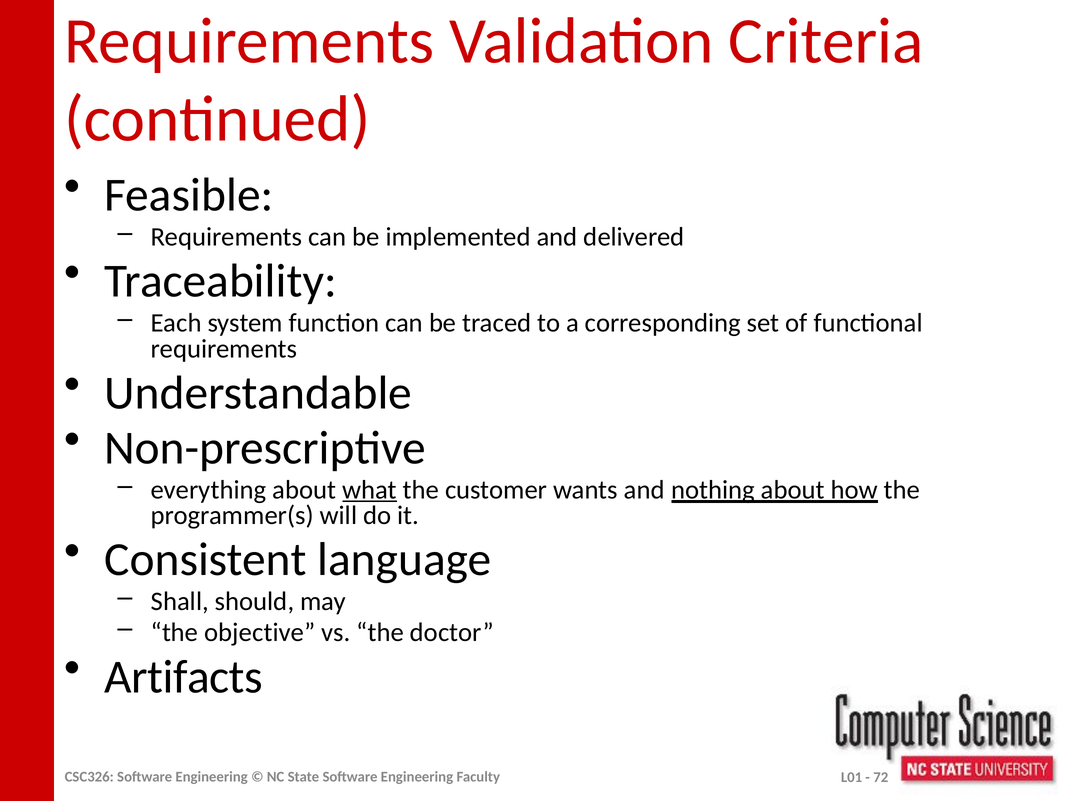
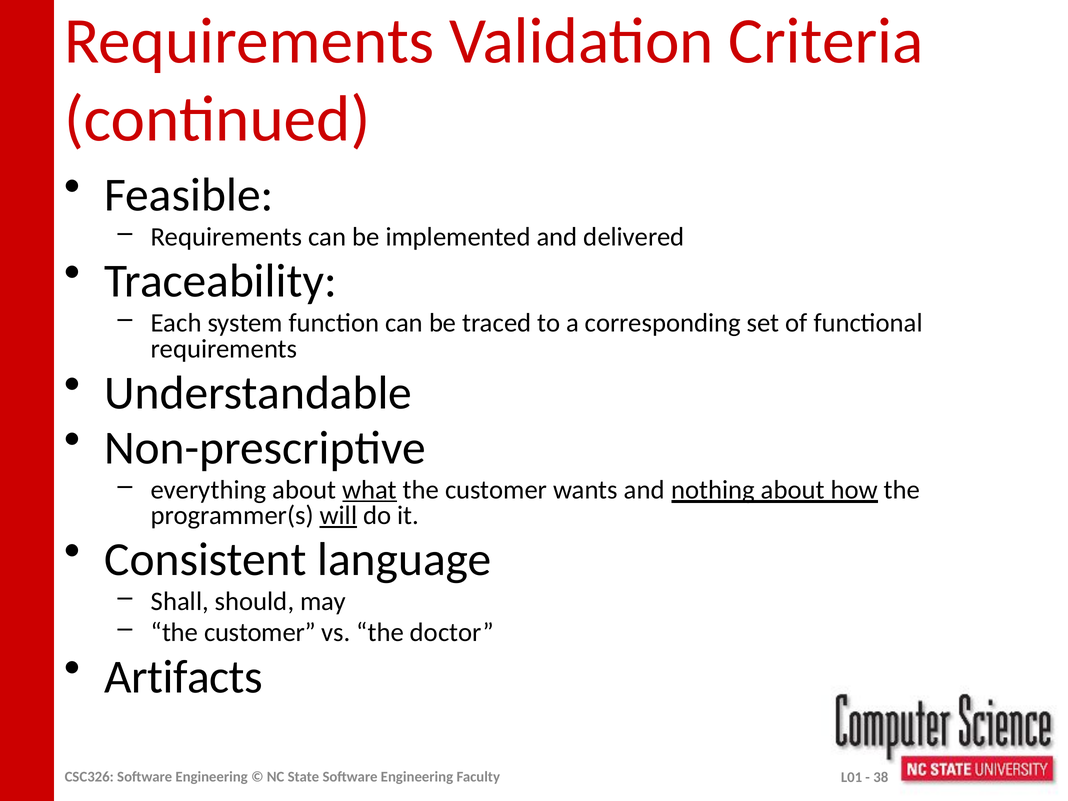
will underline: none -> present (338, 516)
objective: objective -> customer (260, 633)
72: 72 -> 38 (881, 777)
